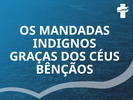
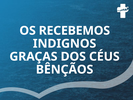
MANDADAS: MANDADAS -> RECEBEMOS (74, 31)
